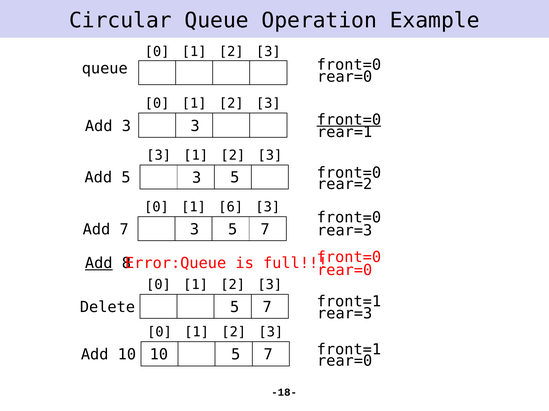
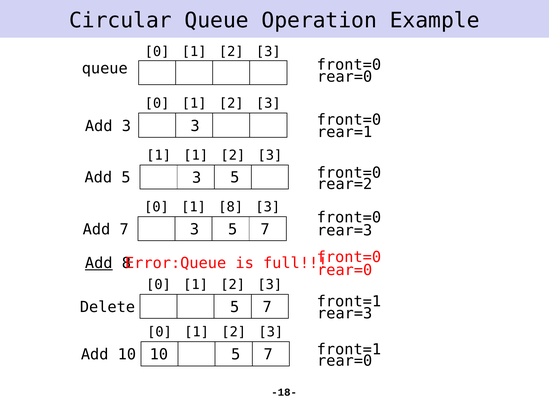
front=0 underline: present -> none (349, 120)
3: 3 -> 1 (159, 156)
6: 6 -> 8 (231, 207)
